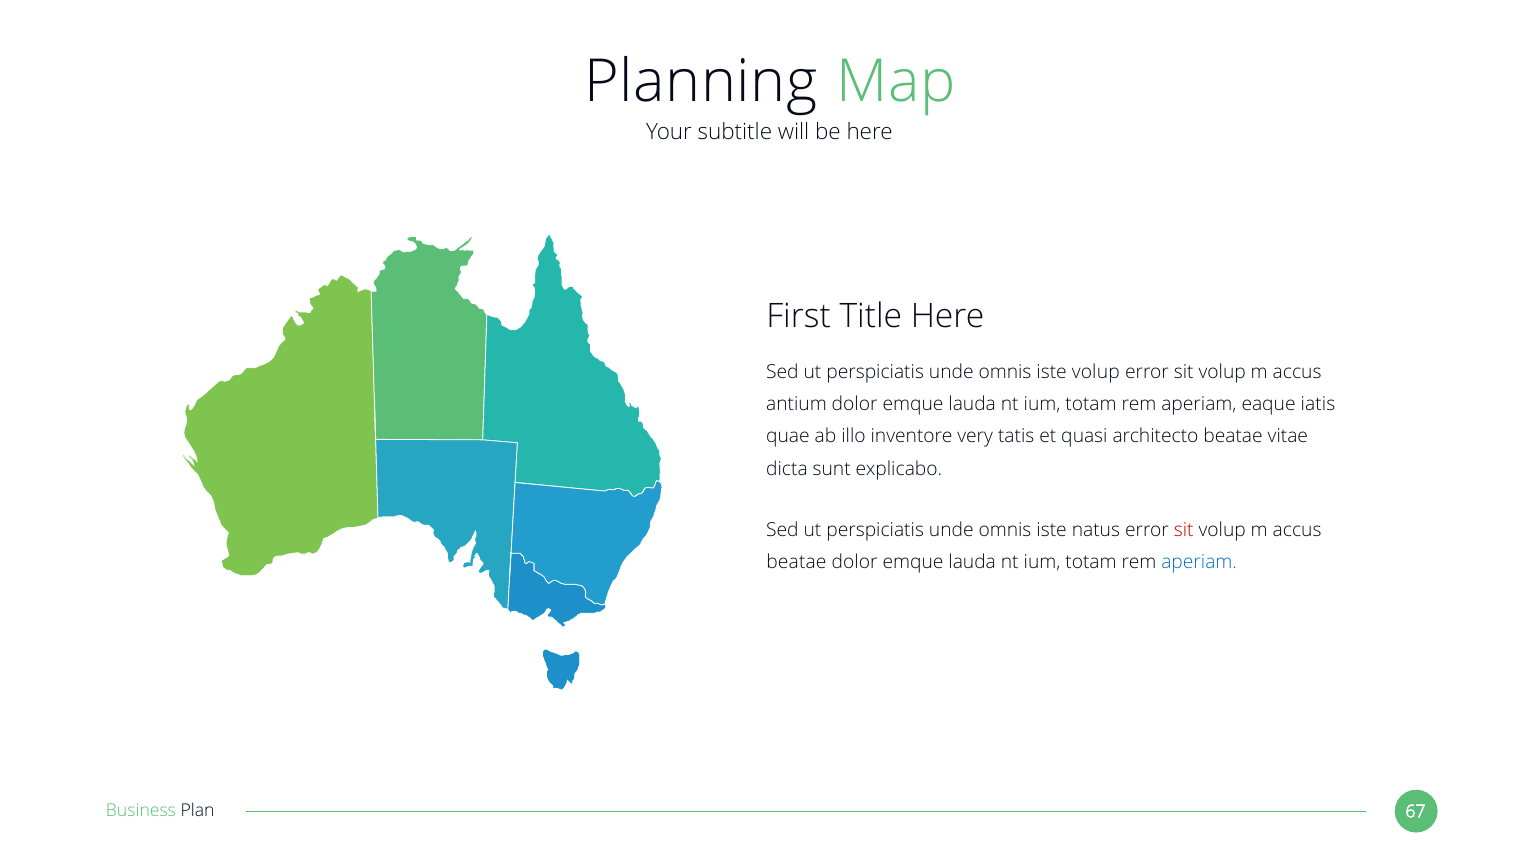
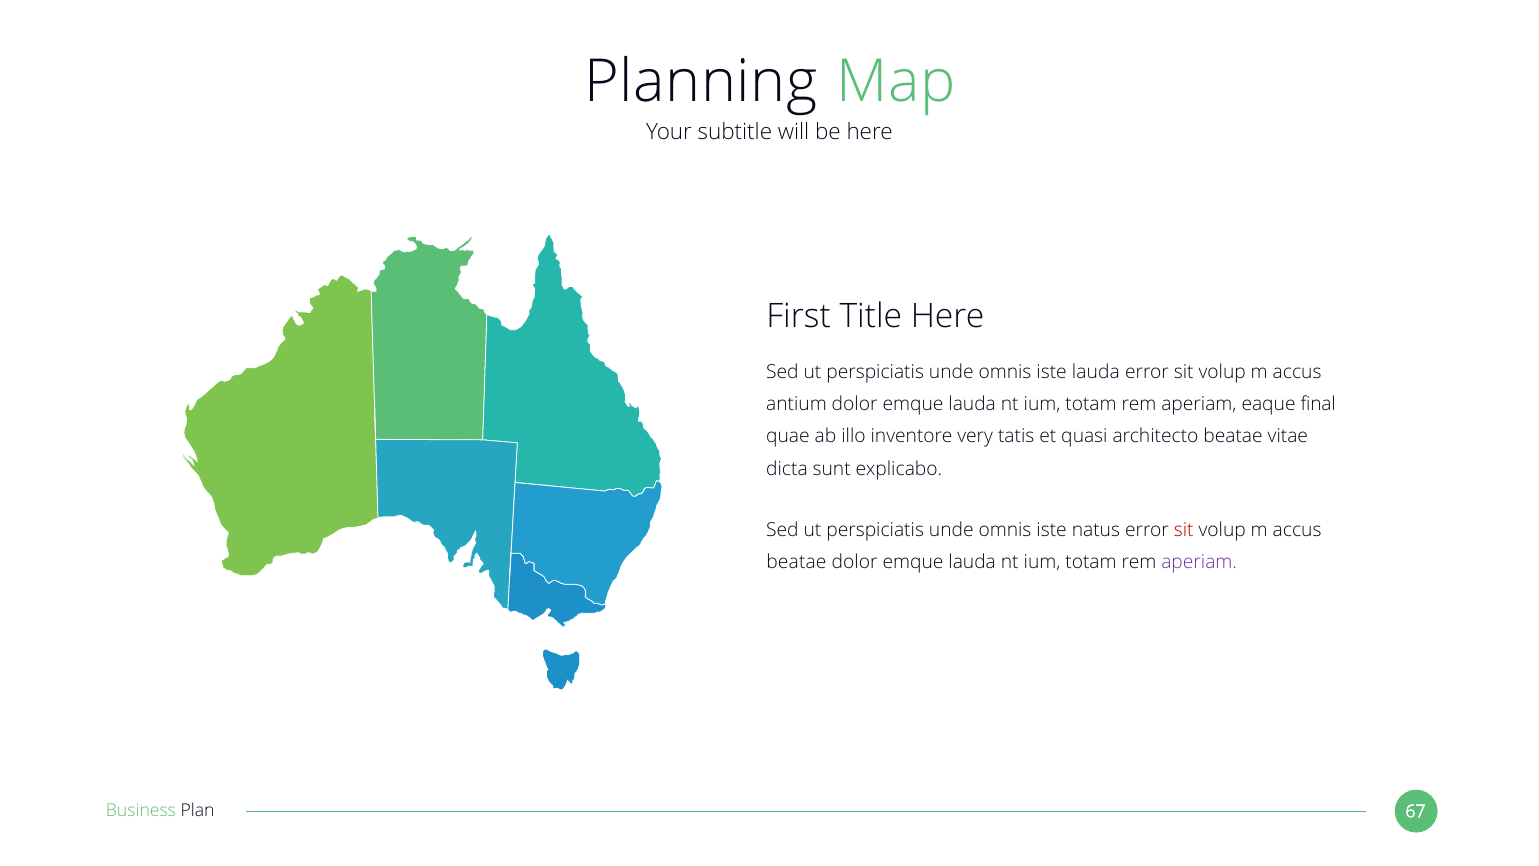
iste volup: volup -> lauda (1096, 372)
iatis: iatis -> final (1318, 404)
aperiam colour: blue -> purple (1199, 562)
